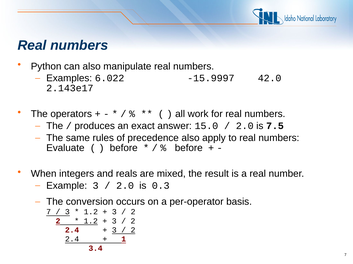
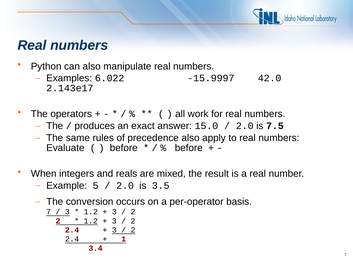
Example 3: 3 -> 5 (96, 186)
0.3: 0.3 -> 3.5 (161, 186)
